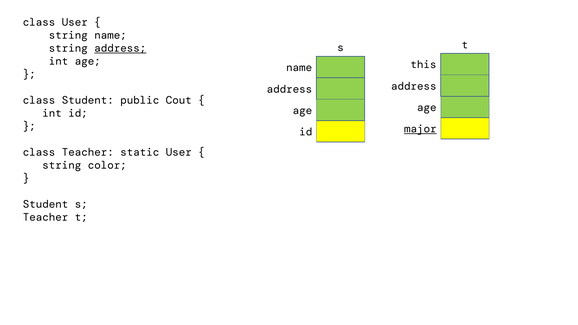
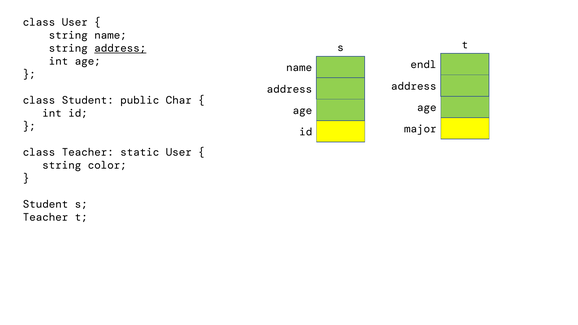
this: this -> endl (423, 65)
Cout: Cout -> Char (179, 100)
major underline: present -> none (420, 129)
